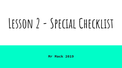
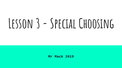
2: 2 -> 3 (38, 24)
Checklist: Checklist -> Choosing (96, 24)
